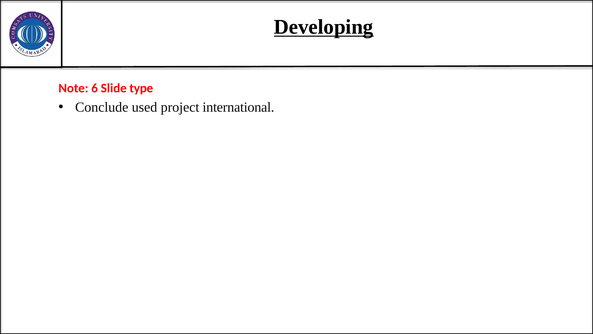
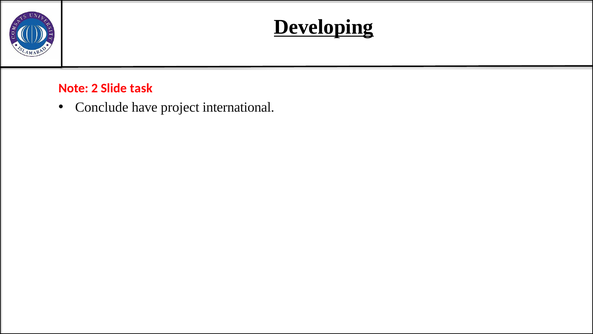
6: 6 -> 2 (95, 88)
type: type -> task (141, 88)
used: used -> have (145, 107)
